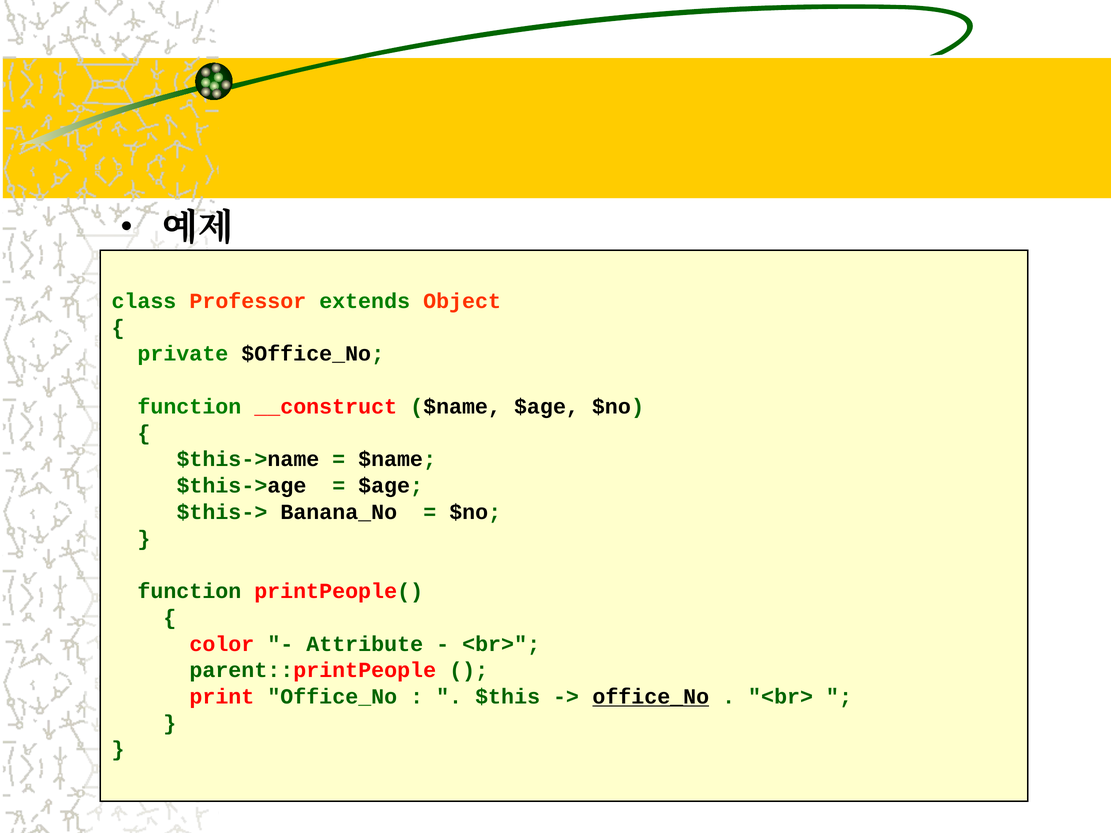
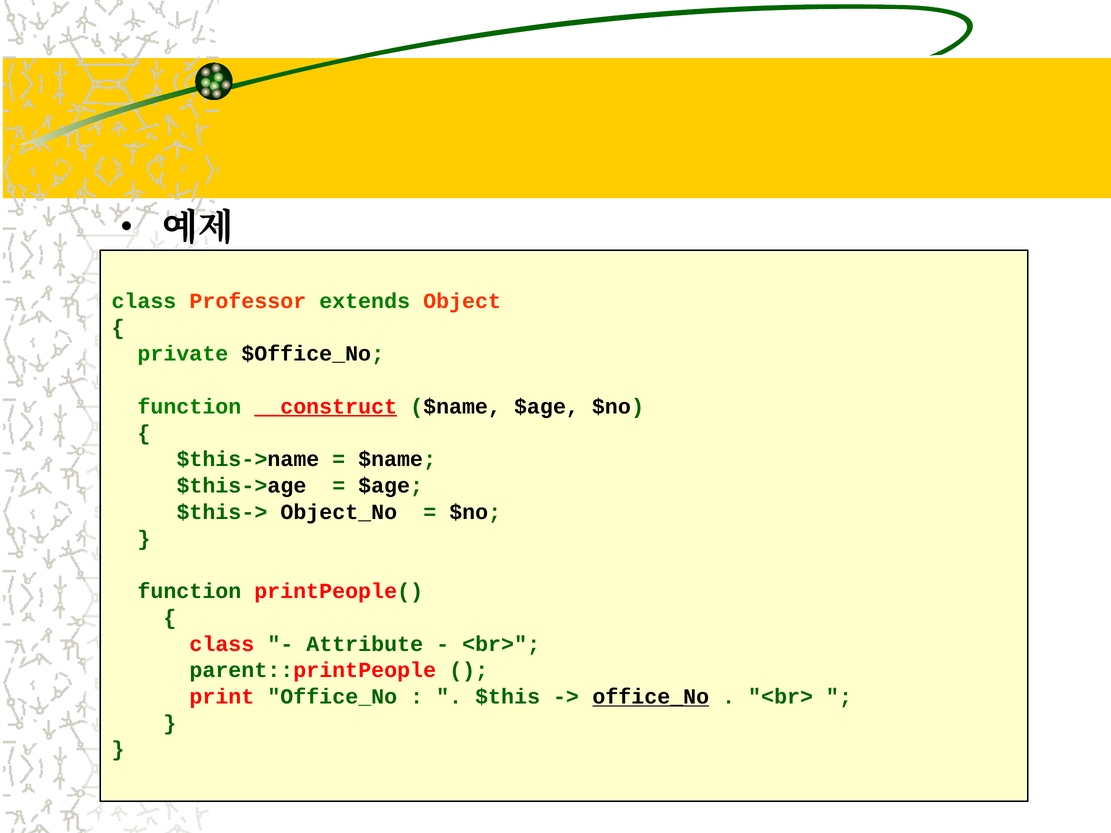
__construct underline: none -> present (326, 407)
Banana_No: Banana_No -> Object_No (339, 512)
color: color -> class (222, 644)
